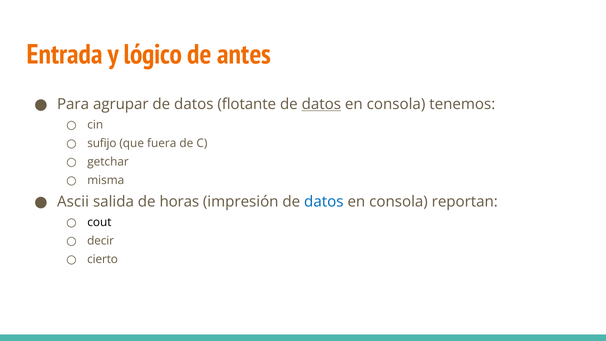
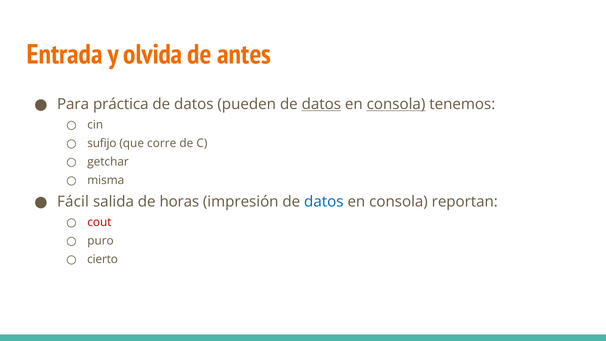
lógico: lógico -> olvida (153, 55)
agrupar: agrupar -> práctica (121, 104)
flotante: flotante -> pueden (247, 104)
consola underline: none -> present (396, 104)
fuera: fuera -> corre (162, 143)
Ascii: Ascii -> Fácil (73, 202)
cout colour: black -> red (99, 222)
decir: decir -> puro (101, 241)
